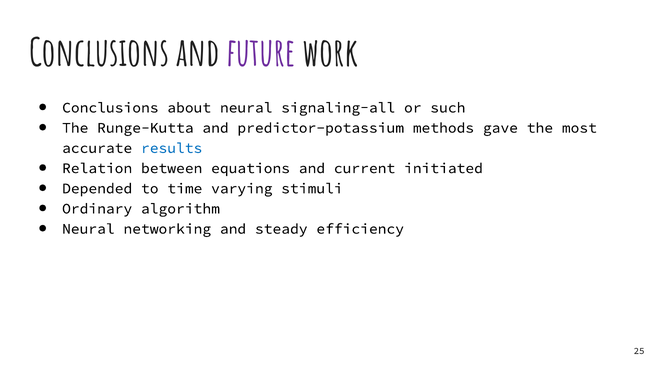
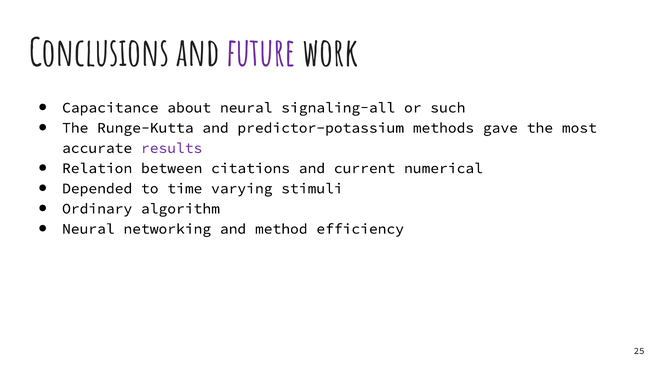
Conclusions: Conclusions -> Capacitance (110, 108)
results colour: blue -> purple (172, 148)
equations: equations -> citations (251, 168)
initiated: initiated -> numerical (443, 168)
steady: steady -> method (281, 229)
